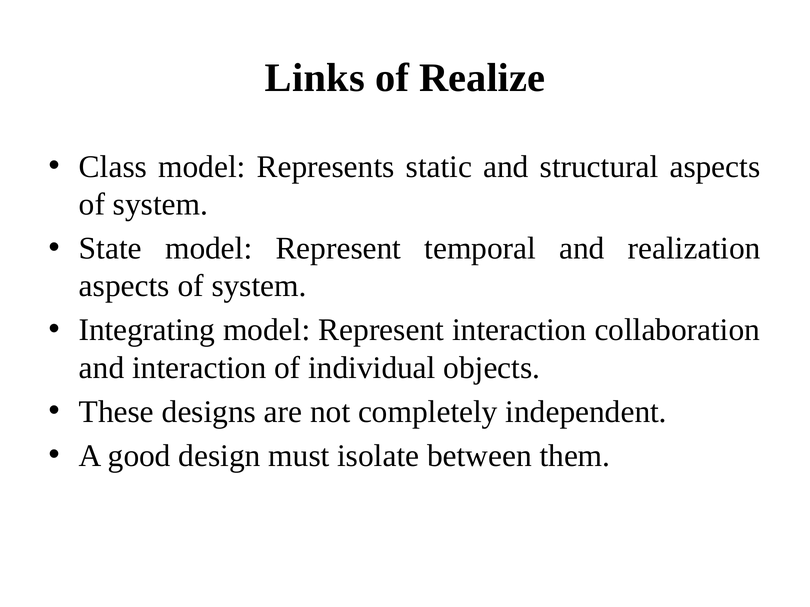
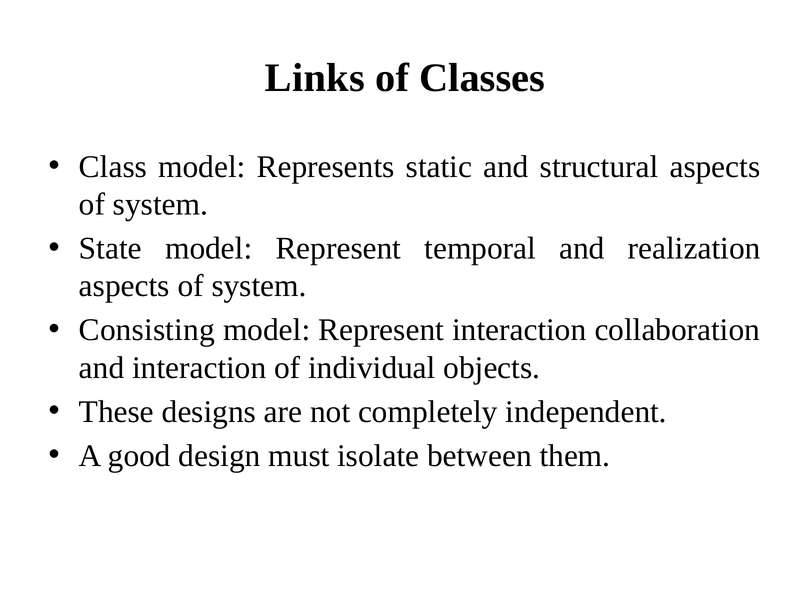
Realize: Realize -> Classes (482, 78)
Integrating: Integrating -> Consisting (147, 330)
